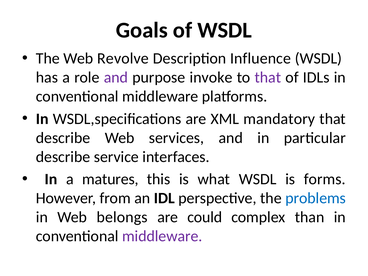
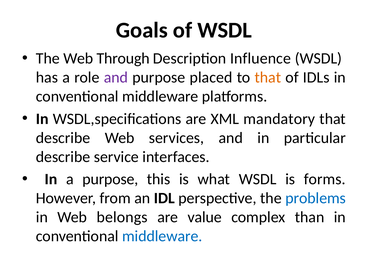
Revolve: Revolve -> Through (123, 58)
invoke: invoke -> placed (211, 77)
that colour: purple -> orange (268, 77)
a matures: matures -> purpose (110, 179)
could: could -> value (205, 217)
middleware colour: purple -> blue (162, 236)
